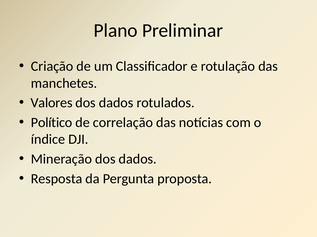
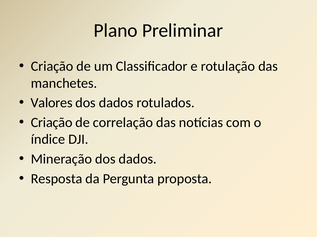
Político: Político -> Criação (52, 123)
